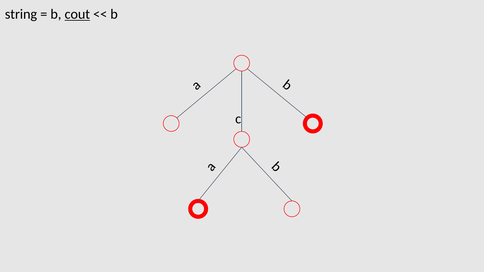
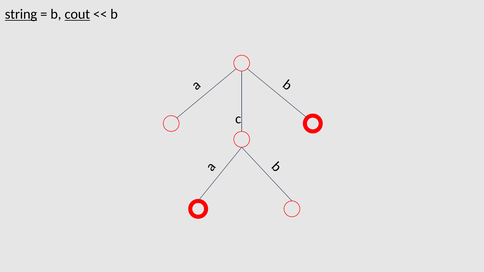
string underline: none -> present (21, 14)
